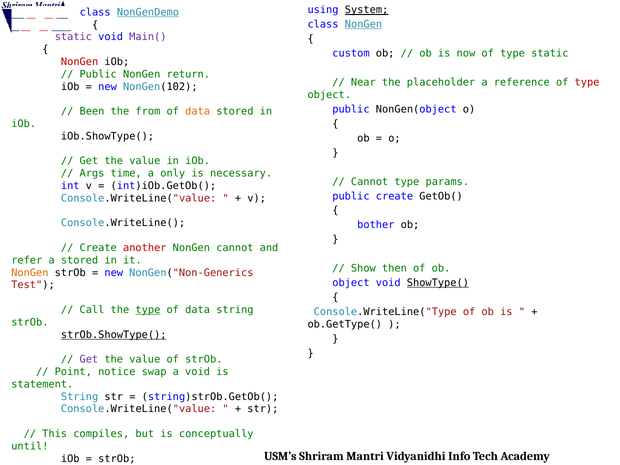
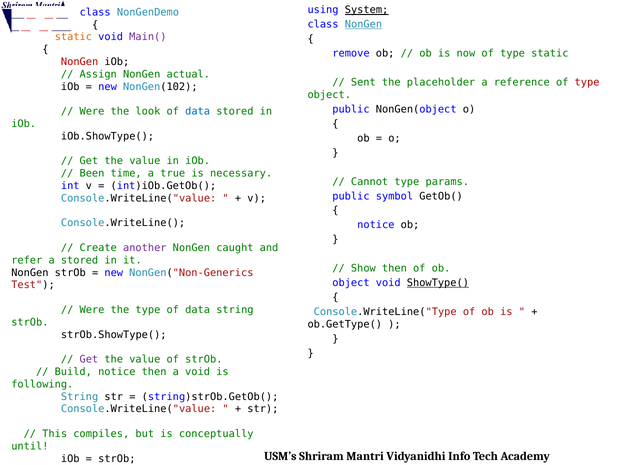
NonGenDemo underline: present -> none (148, 12)
static colour: purple -> orange (73, 37)
custom: custom -> remove (351, 53)
Public: Public -> Assign (98, 74)
return: return -> actual (188, 74)
Near: Near -> Sent (363, 82)
Been: Been -> Were (92, 111)
from: from -> look (148, 111)
data colour: orange -> blue (198, 111)
Args: Args -> Been (92, 173)
only: only -> true (173, 173)
public create: create -> symbol (394, 196)
bother: bother -> notice (376, 225)
another colour: red -> purple (145, 248)
NonGen cannot: cannot -> caught (235, 248)
NonGen colour: orange -> black (30, 273)
Call: Call -> Were (92, 310)
type underline: present -> none (148, 310)
strOb.ShowType( underline: present -> none (114, 335)
Point: Point -> Build (73, 372)
notice swap: swap -> then (154, 372)
statement: statement -> following (42, 384)
